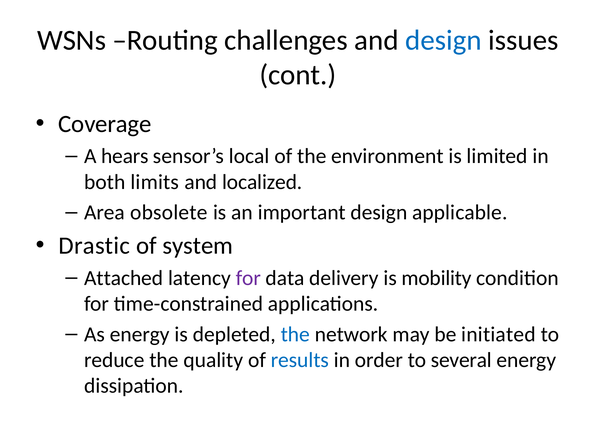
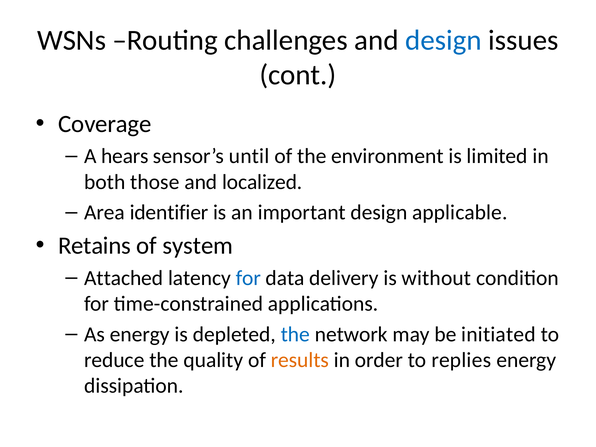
local: local -> until (249, 156)
limits: limits -> those (155, 182)
obsolete: obsolete -> identifier (169, 212)
Drastic: Drastic -> Retains (94, 246)
for colour: purple -> blue (248, 278)
mobility: mobility -> without (436, 278)
results colour: blue -> orange (300, 360)
several: several -> replies (461, 360)
